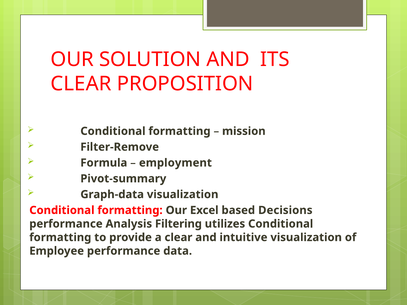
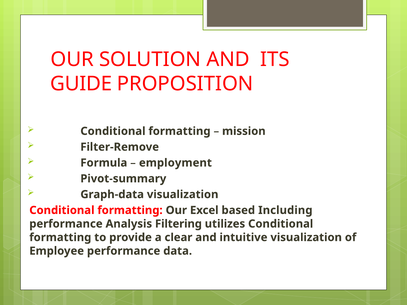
CLEAR: CLEAR -> GUIDE (81, 84)
Decisions: Decisions -> Including (285, 210)
